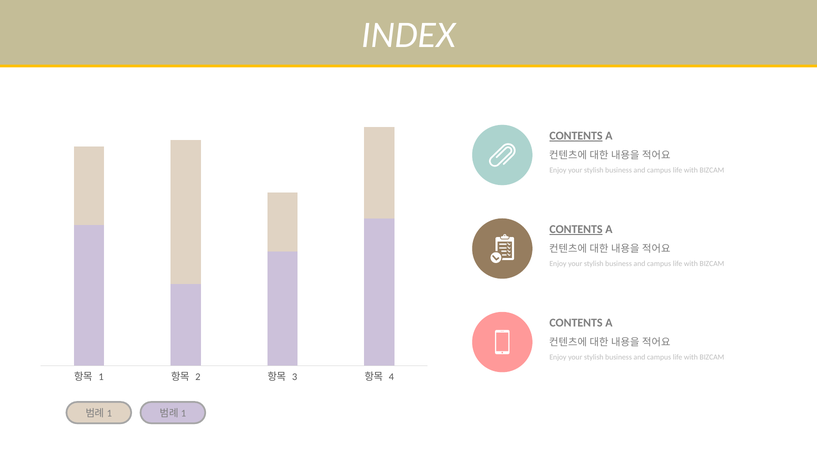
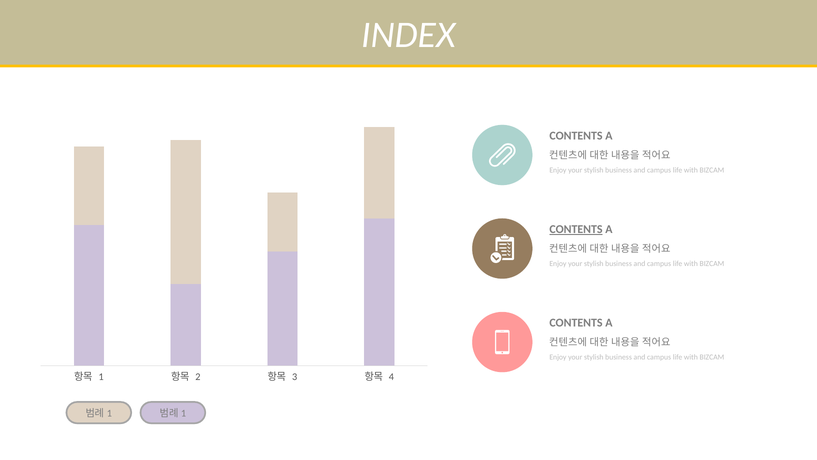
CONTENTS underline: present -> none (576, 136)
